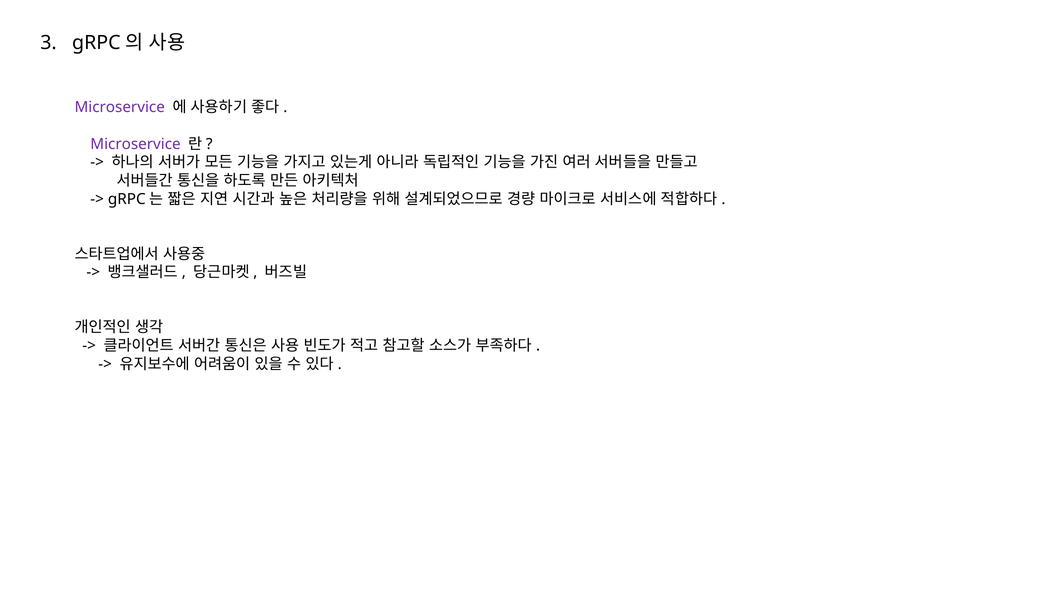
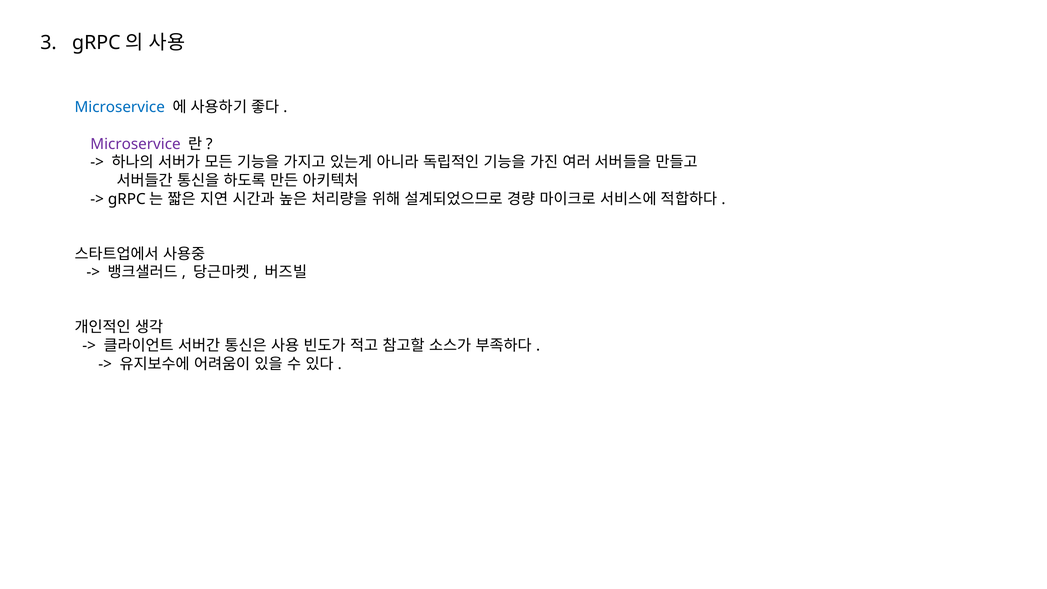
Microservice colour: purple -> blue (120, 107)
